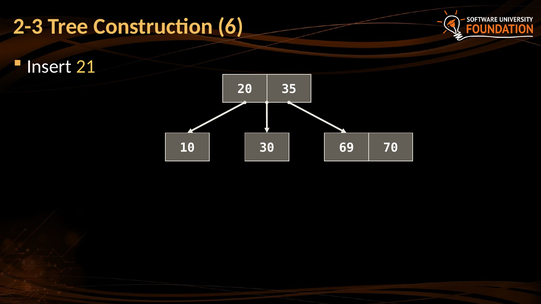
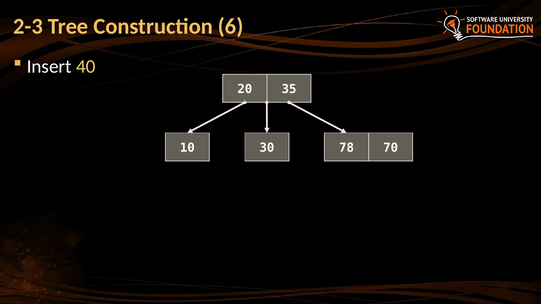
21: 21 -> 40 (86, 67)
69: 69 -> 78 (347, 148)
